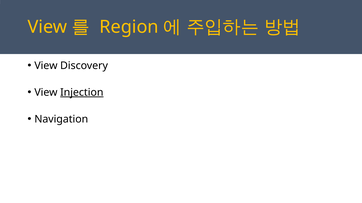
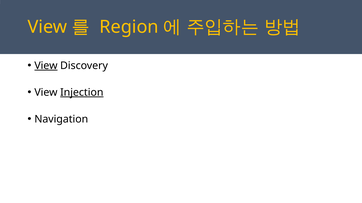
View underline: none -> present (46, 66)
